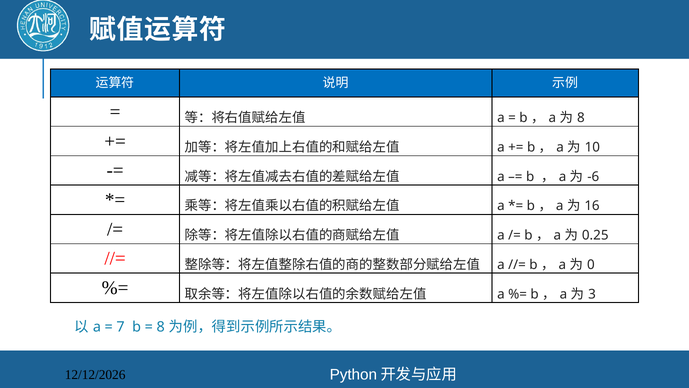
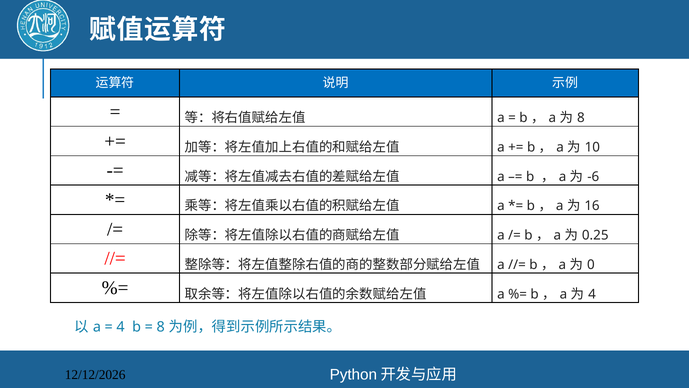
3: 3 -> 4 (592, 294)
7: 7 -> 4 (121, 327)
